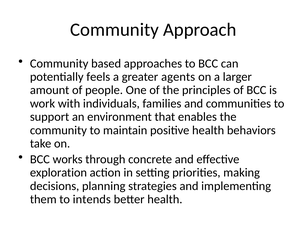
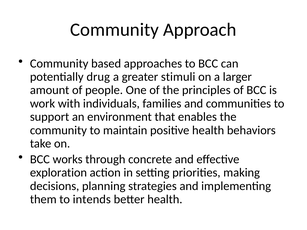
feels: feels -> drug (98, 77)
agents: agents -> stimuli (178, 77)
